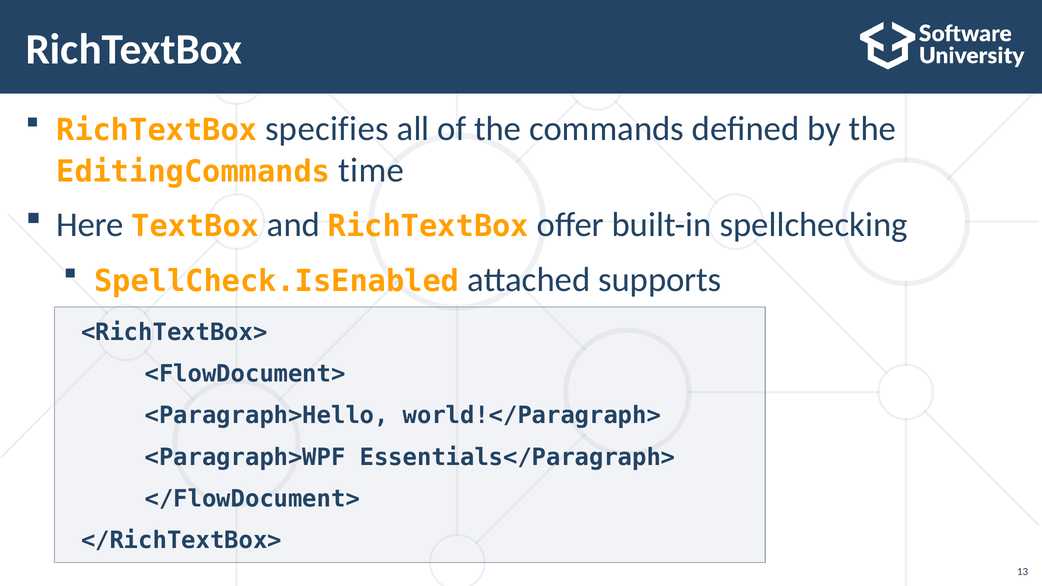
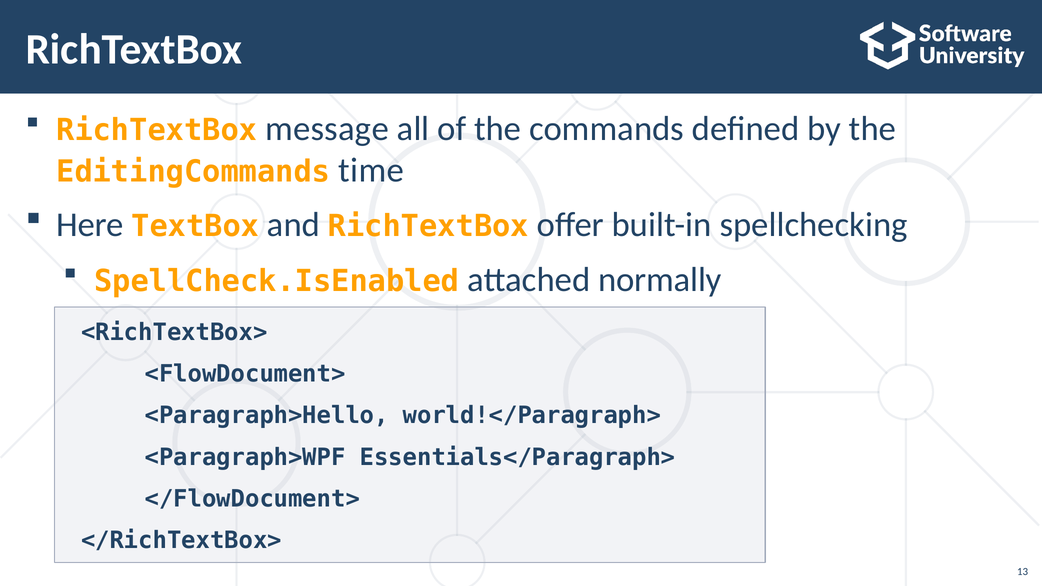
specifies: specifies -> message (327, 129)
supports: supports -> normally (660, 280)
